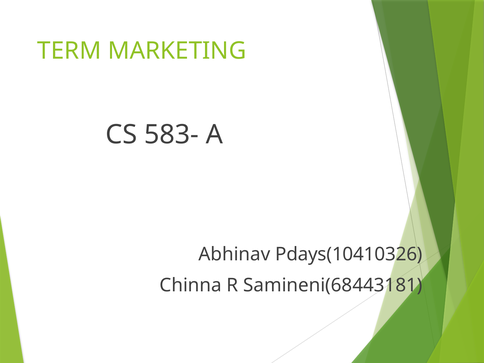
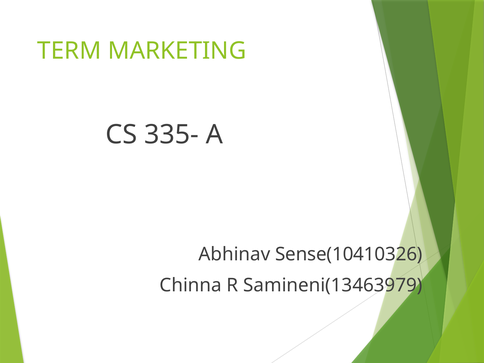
583-: 583- -> 335- (172, 135)
Pdays(10410326: Pdays(10410326 -> Sense(10410326 (349, 254)
Samineni(68443181: Samineni(68443181 -> Samineni(13463979 (333, 285)
